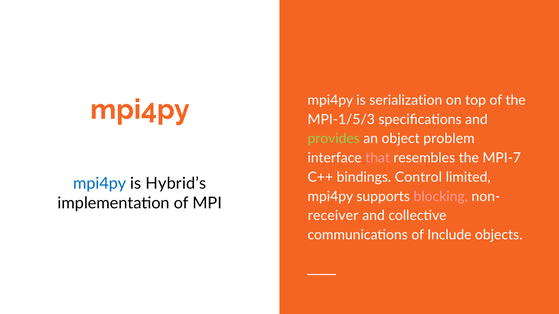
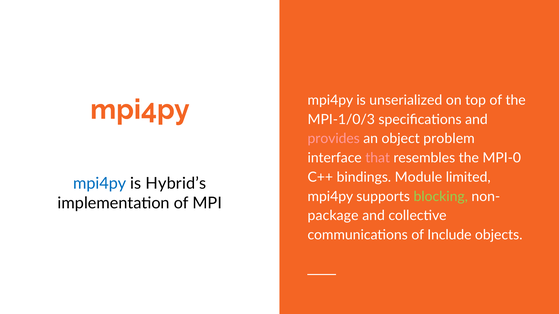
serialization: serialization -> unserialized (406, 100)
MPI-1/5/3: MPI-1/5/3 -> MPI-1/0/3 (341, 120)
provides colour: light green -> pink (334, 139)
MPI-7: MPI-7 -> MPI-0 (502, 158)
Control: Control -> Module (418, 177)
blocking colour: pink -> light green (441, 197)
receiver: receiver -> package (333, 216)
